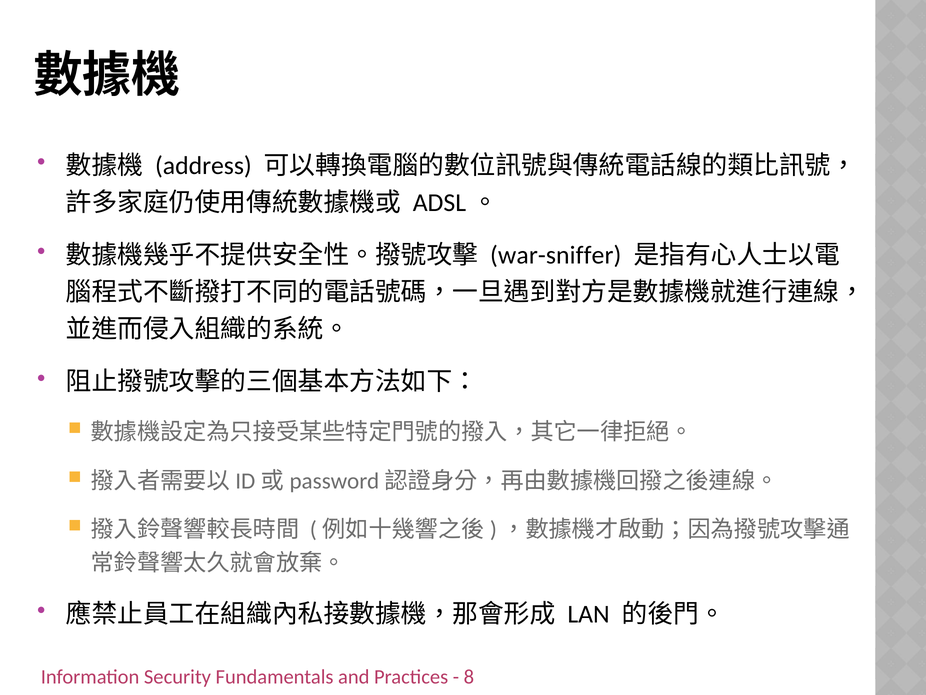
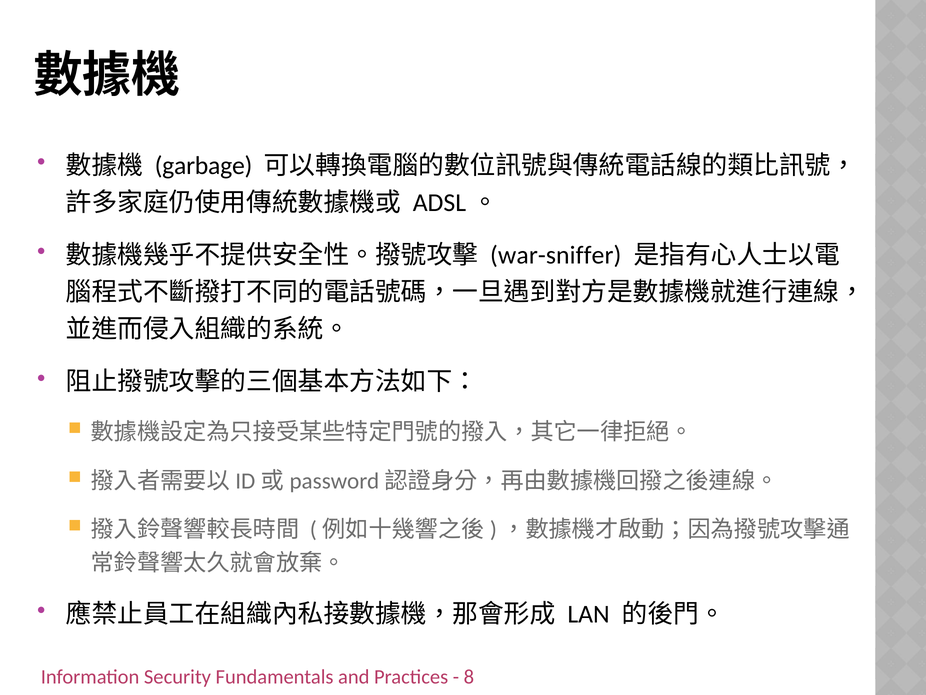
address: address -> garbage (204, 165)
